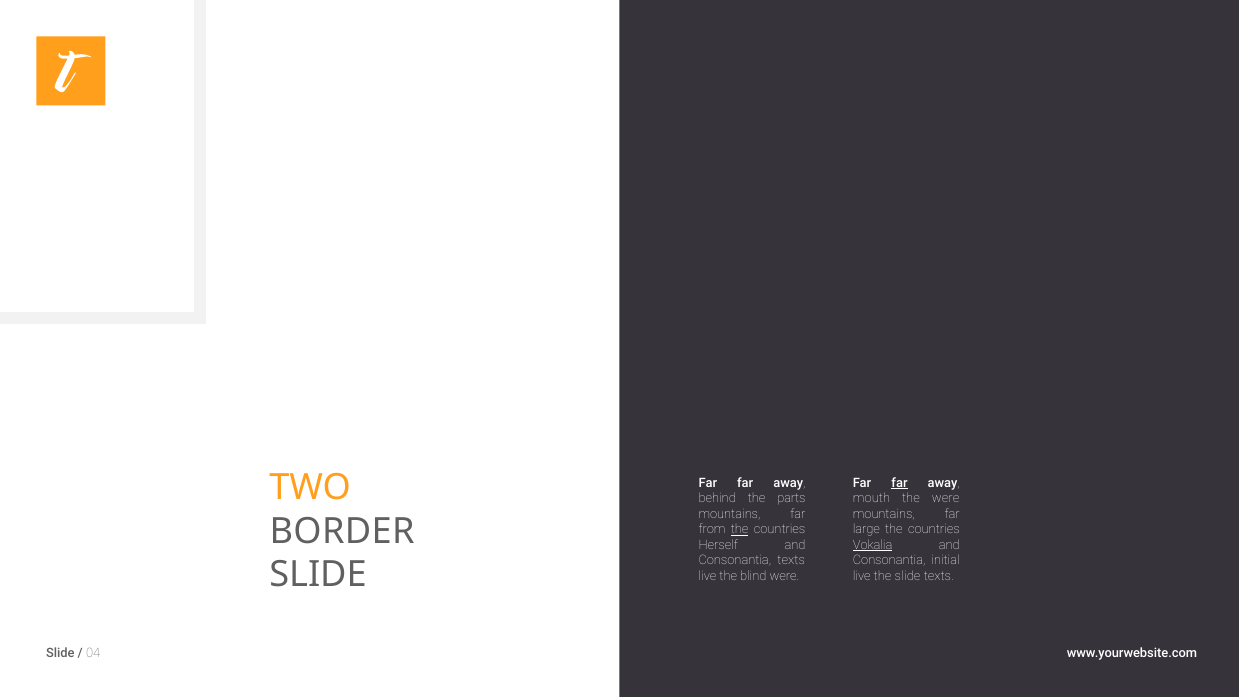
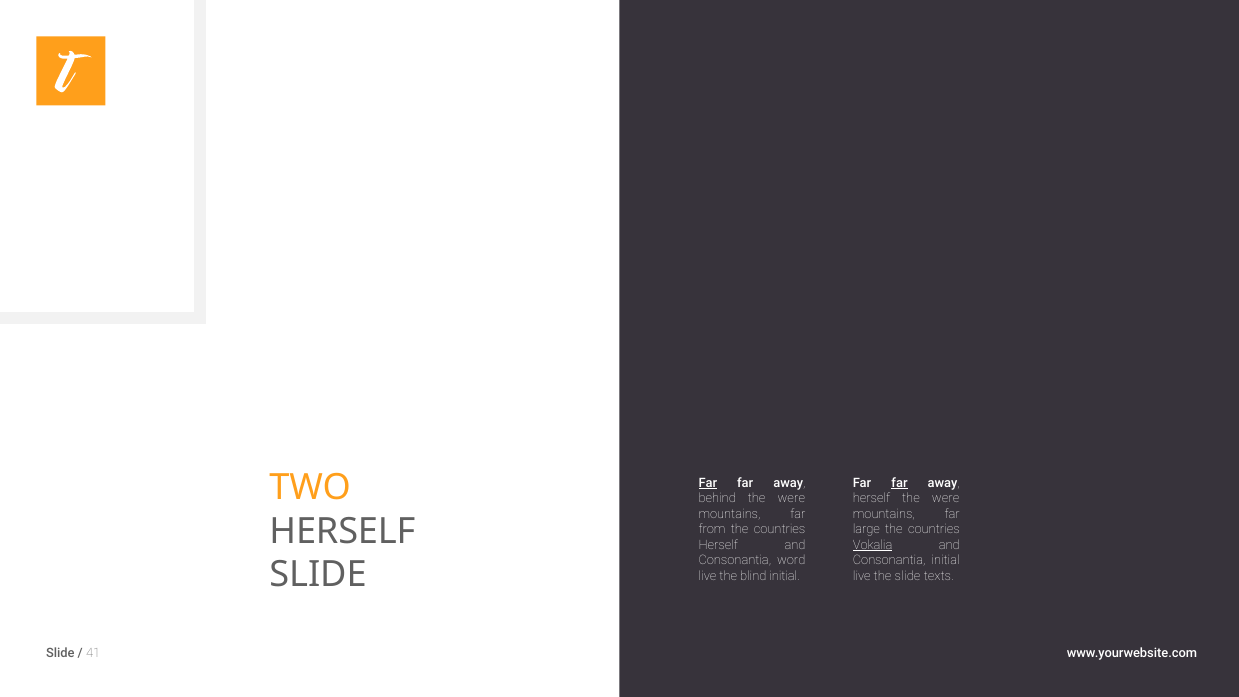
Far underline: none -> present (708, 483)
behind the parts: parts -> were (791, 499)
mouth: mouth -> herself (872, 499)
BORDER: BORDER -> HERSELF (342, 531)
the underline: present -> none (740, 530)
Consonantia texts: texts -> word (791, 561)
blind were: were -> initial (785, 576)
04: 04 -> 41 (93, 654)
